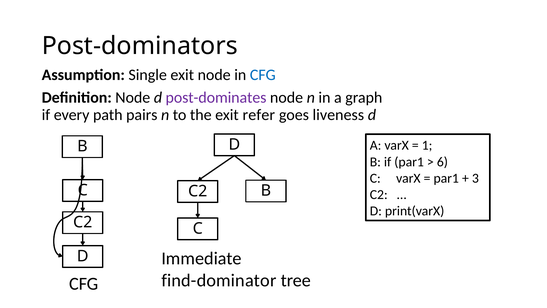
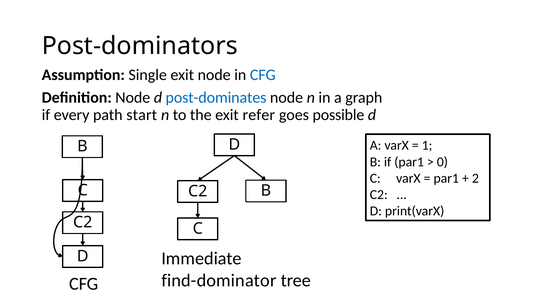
post-dominates colour: purple -> blue (216, 98)
pairs: pairs -> start (142, 115)
liveness: liveness -> possible (338, 115)
6: 6 -> 0 (442, 162)
3: 3 -> 2 (475, 178)
